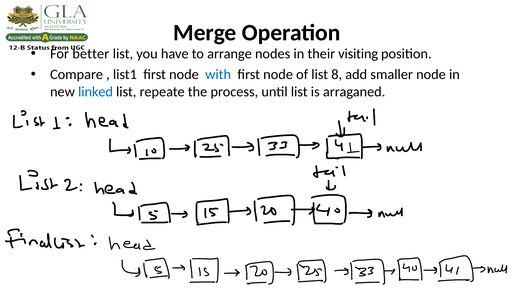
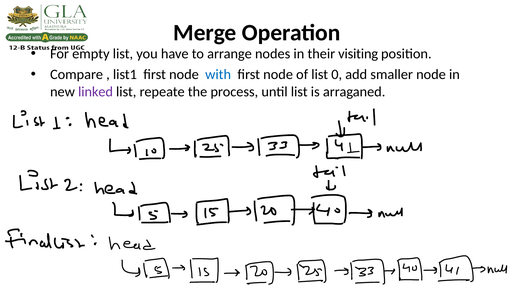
better: better -> empty (91, 54)
8: 8 -> 0 (337, 75)
linked colour: blue -> purple (96, 92)
